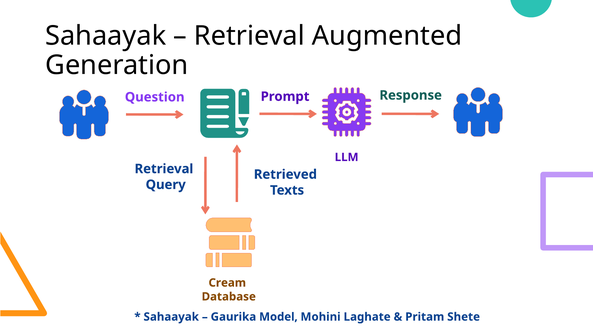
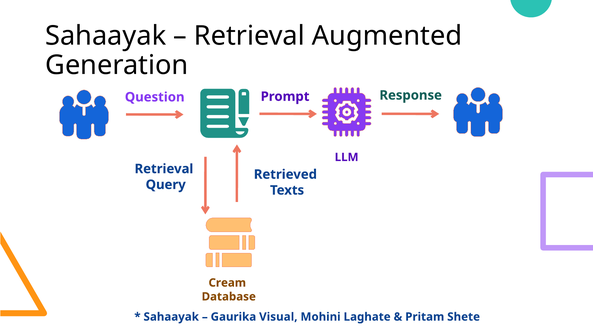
Model: Model -> Visual (278, 316)
